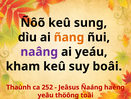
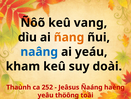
sung: sung -> vang (90, 23)
naâng colour: purple -> blue (39, 51)
boâi: boâi -> doài (107, 66)
